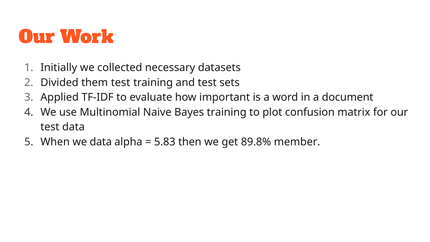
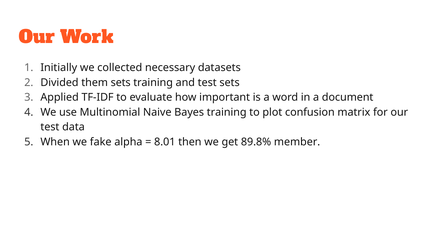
them test: test -> sets (121, 82)
we data: data -> fake (101, 142)
5.83: 5.83 -> 8.01 (165, 142)
